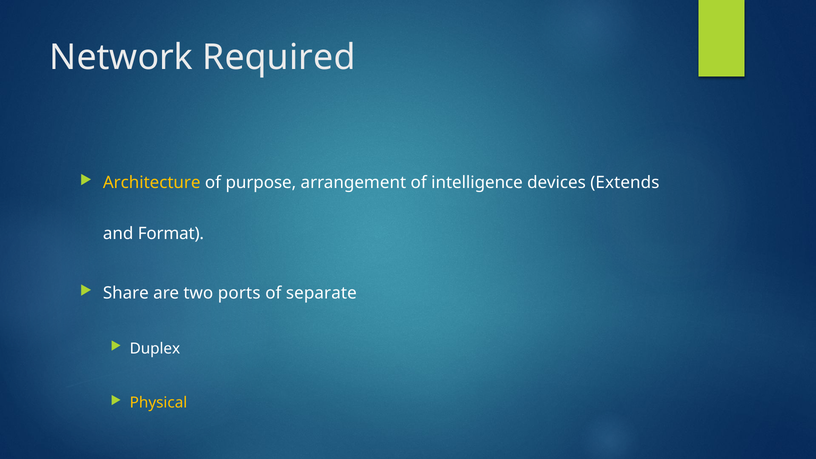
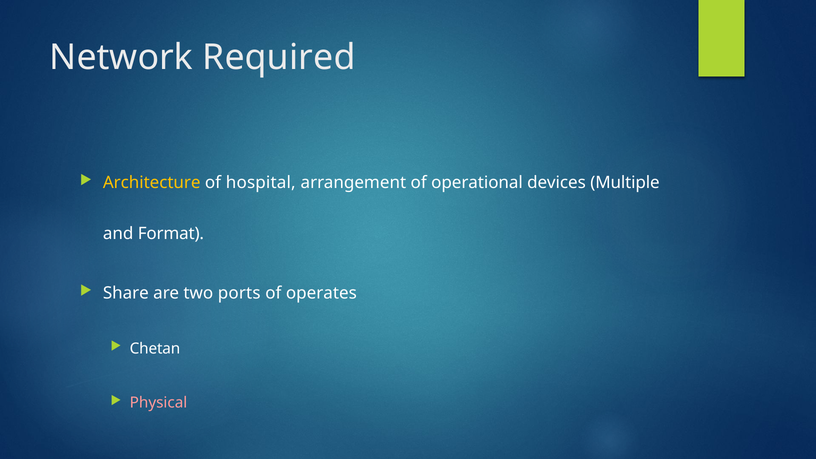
purpose: purpose -> hospital (261, 183)
intelligence: intelligence -> operational (477, 183)
Extends: Extends -> Multiple (625, 183)
separate: separate -> operates (321, 293)
Duplex: Duplex -> Chetan (155, 349)
Physical colour: yellow -> pink (158, 403)
